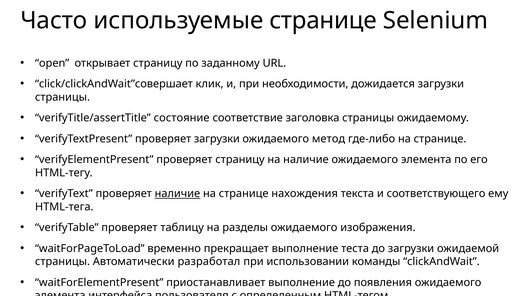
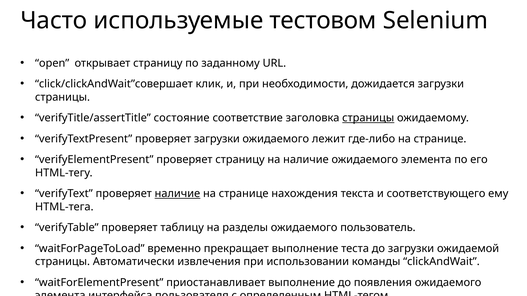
используемые странице: странице -> тестовом (323, 20)
страницы underline: none -> present (368, 118)
метод: метод -> лежит (329, 139)
изображения: изображения -> пользователь (378, 228)
разработал: разработал -> извлечения (209, 262)
